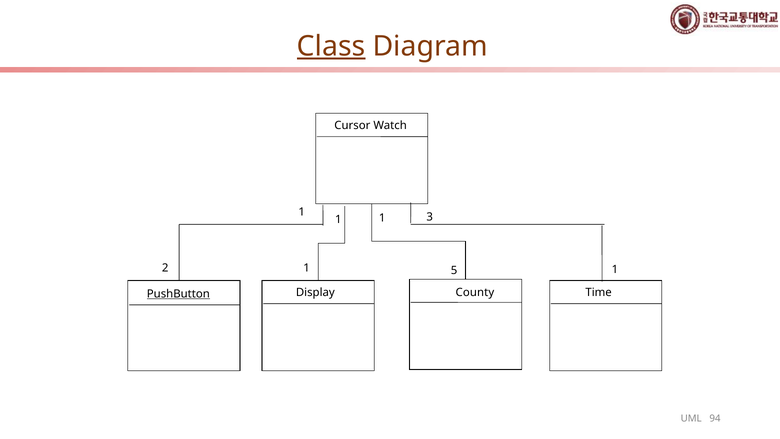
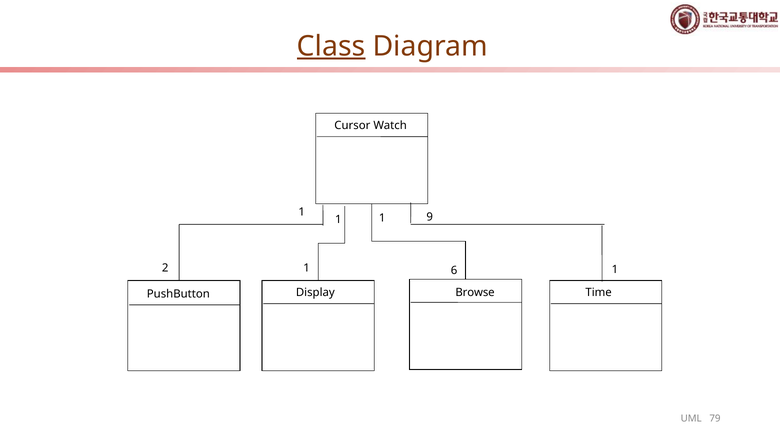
3: 3 -> 9 (430, 217)
5: 5 -> 6 (454, 271)
PushButton underline: present -> none (178, 294)
County: County -> Browse (475, 292)
94: 94 -> 79 (715, 418)
